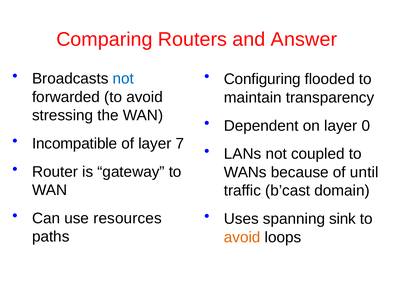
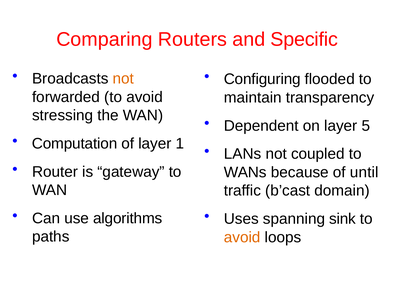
Answer: Answer -> Specific (304, 40)
not colour: blue -> orange (123, 79)
0: 0 -> 5 (366, 126)
Incompatible: Incompatible -> Computation (75, 144)
7: 7 -> 1 (180, 144)
resources: resources -> algorithms (128, 219)
